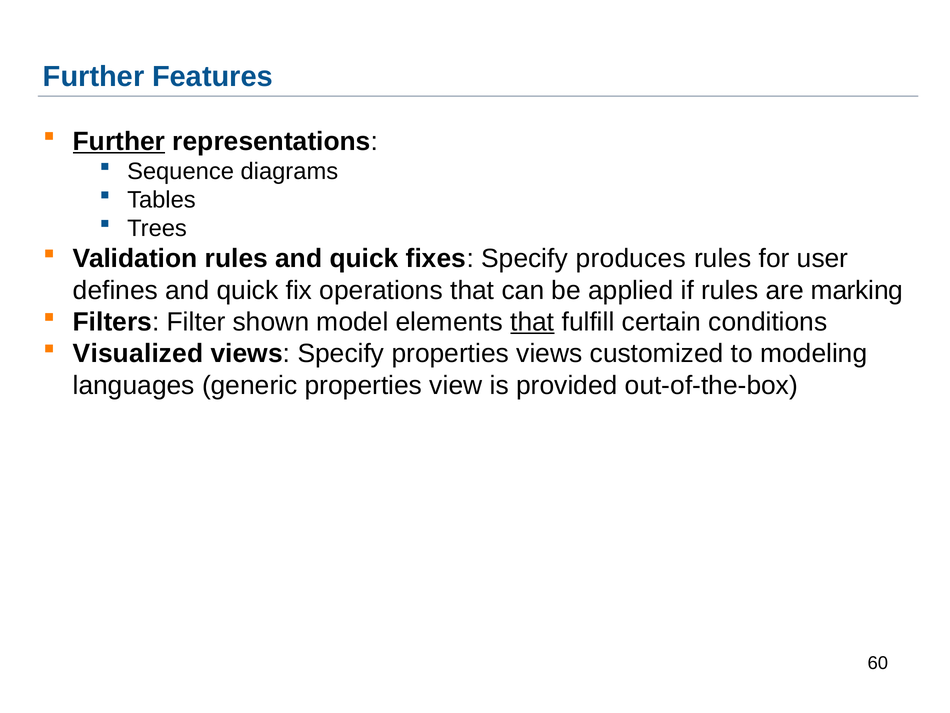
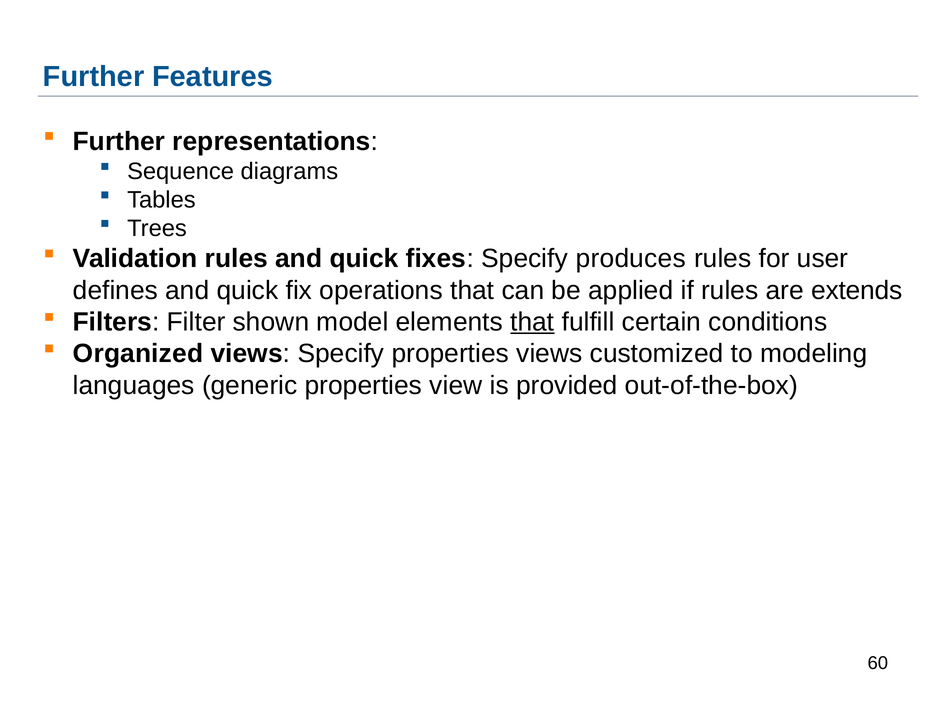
Further underline: present -> none (119, 141)
marking: marking -> extends (857, 290)
Visualized: Visualized -> Organized (138, 354)
